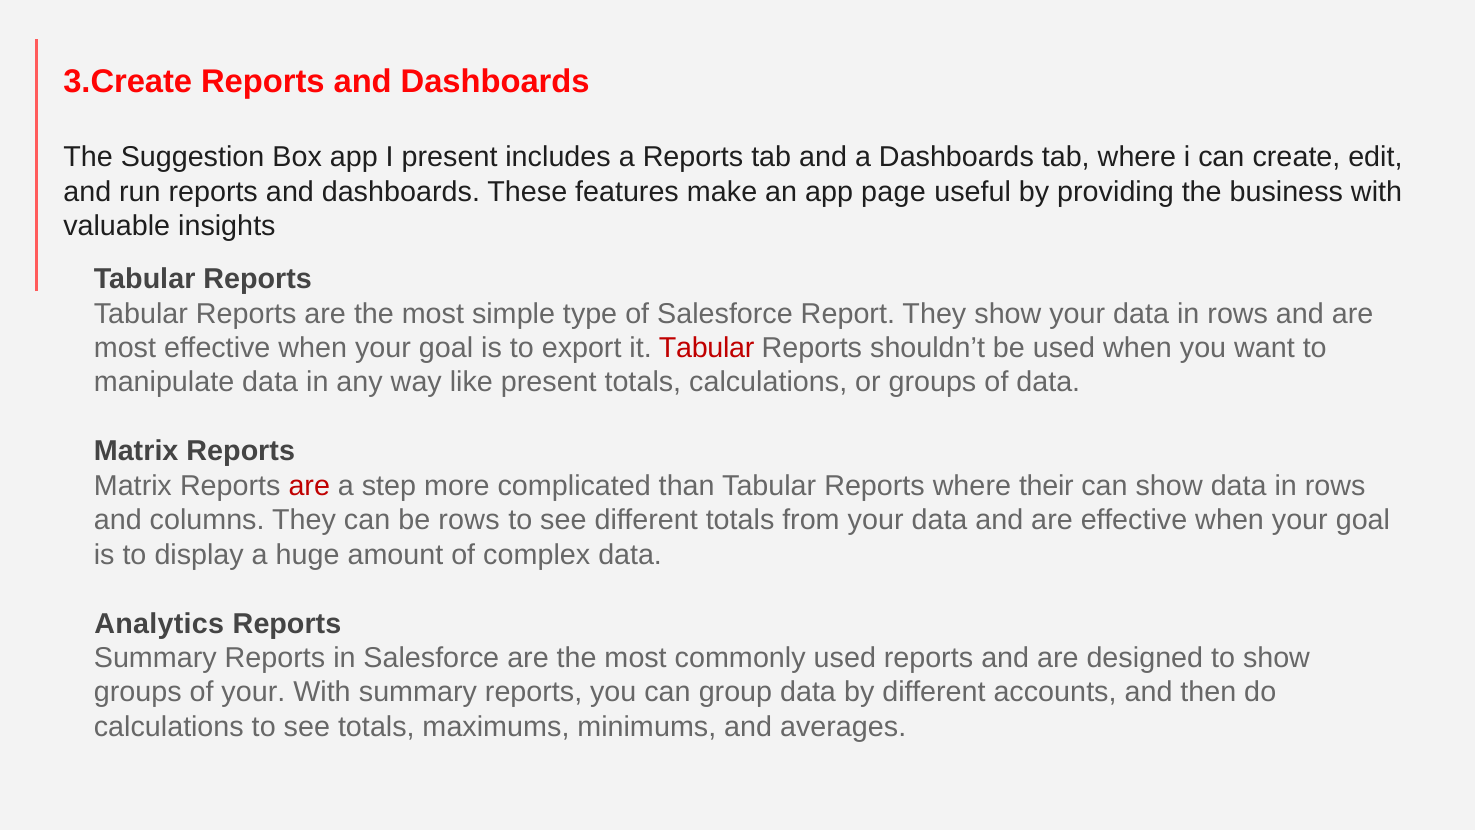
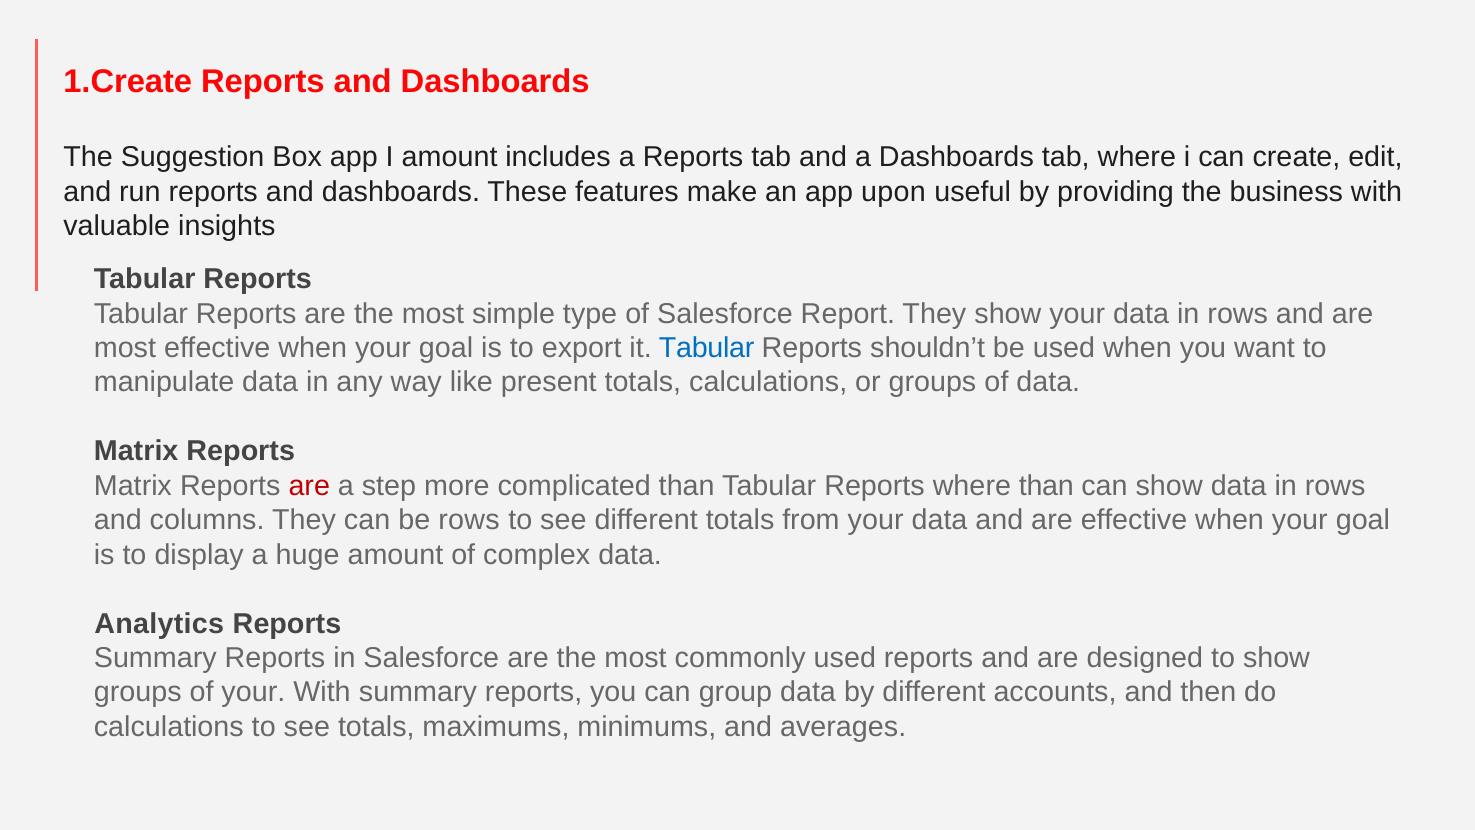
3.Create: 3.Create -> 1.Create (128, 81)
I present: present -> amount (450, 157)
page: page -> upon (893, 192)
Tabular colour: red -> blue (707, 348)
where their: their -> than (1046, 486)
